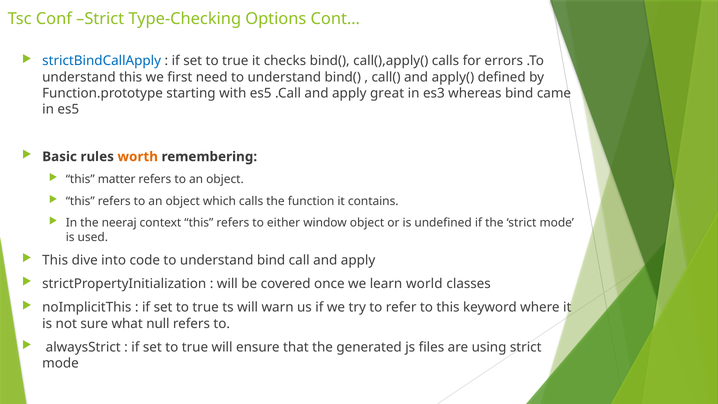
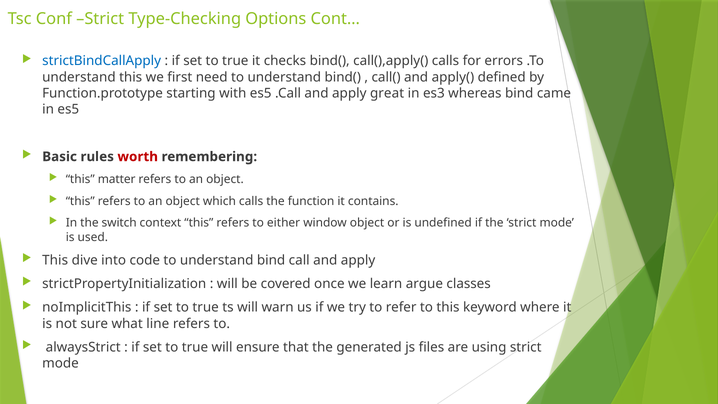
worth colour: orange -> red (138, 157)
neeraj: neeraj -> switch (119, 223)
world: world -> argue (424, 284)
null: null -> line (158, 324)
